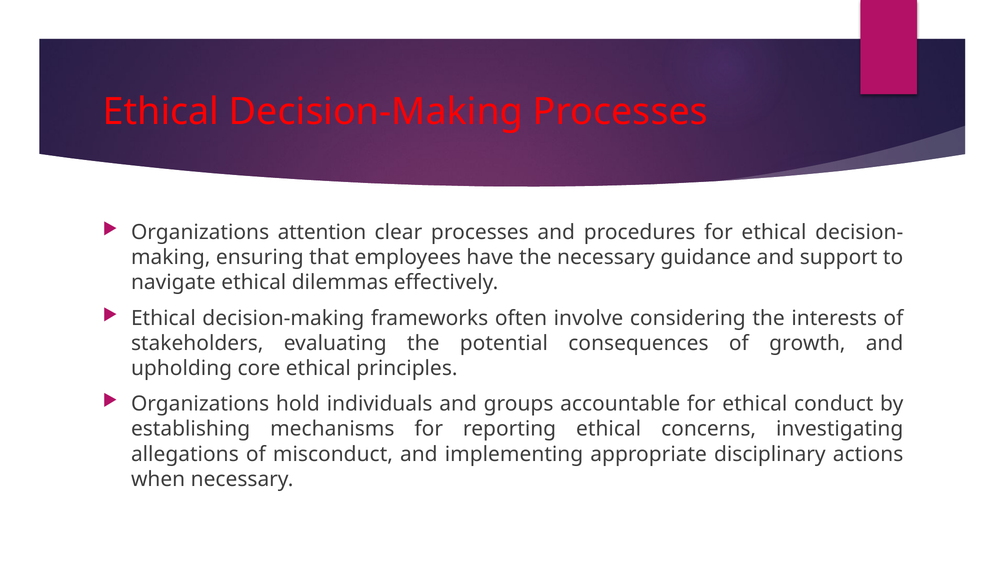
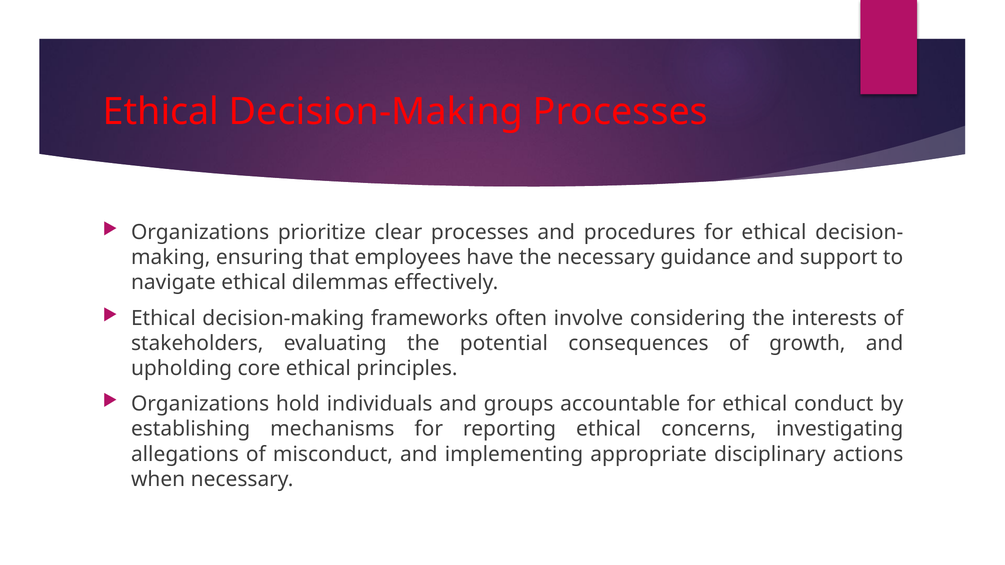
attention: attention -> prioritize (322, 232)
